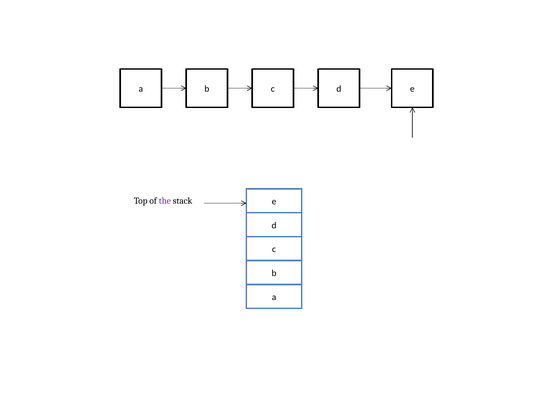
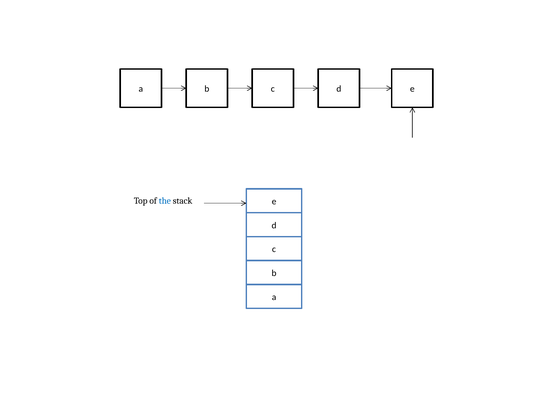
the colour: purple -> blue (165, 201)
